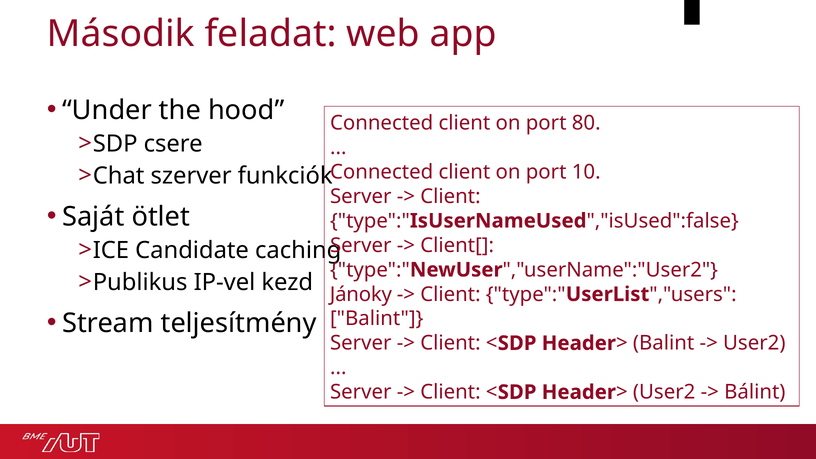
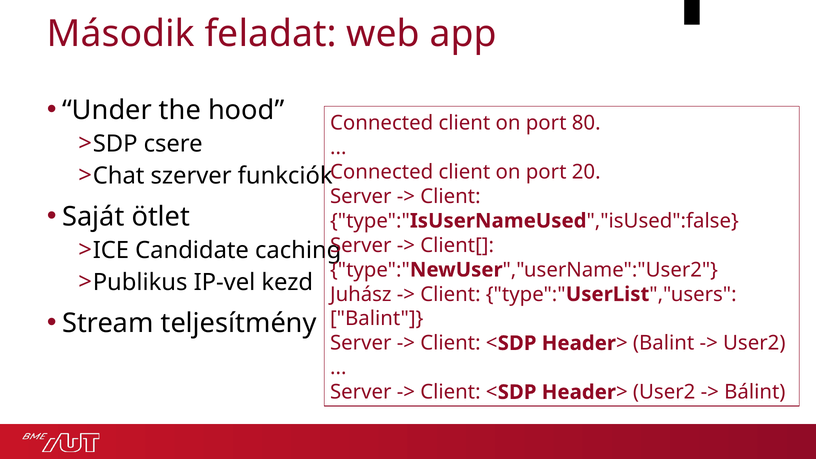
10: 10 -> 20 (586, 172)
Jánoky: Jánoky -> Juhász (361, 294)
